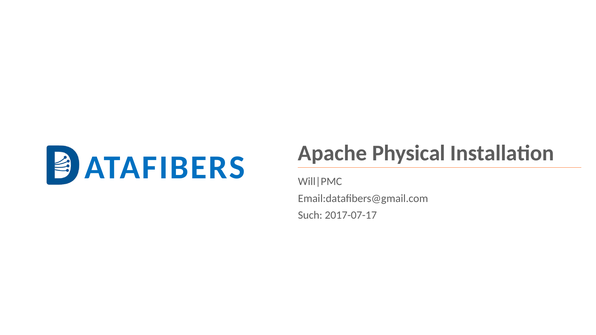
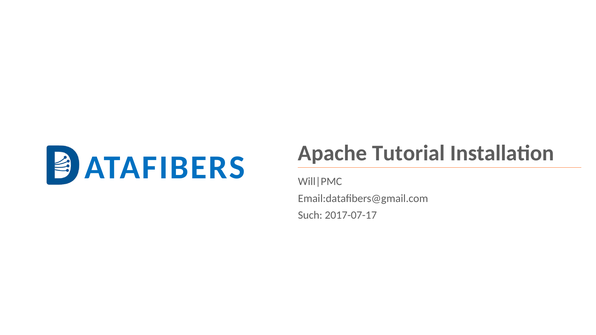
Physical: Physical -> Tutorial (409, 153)
